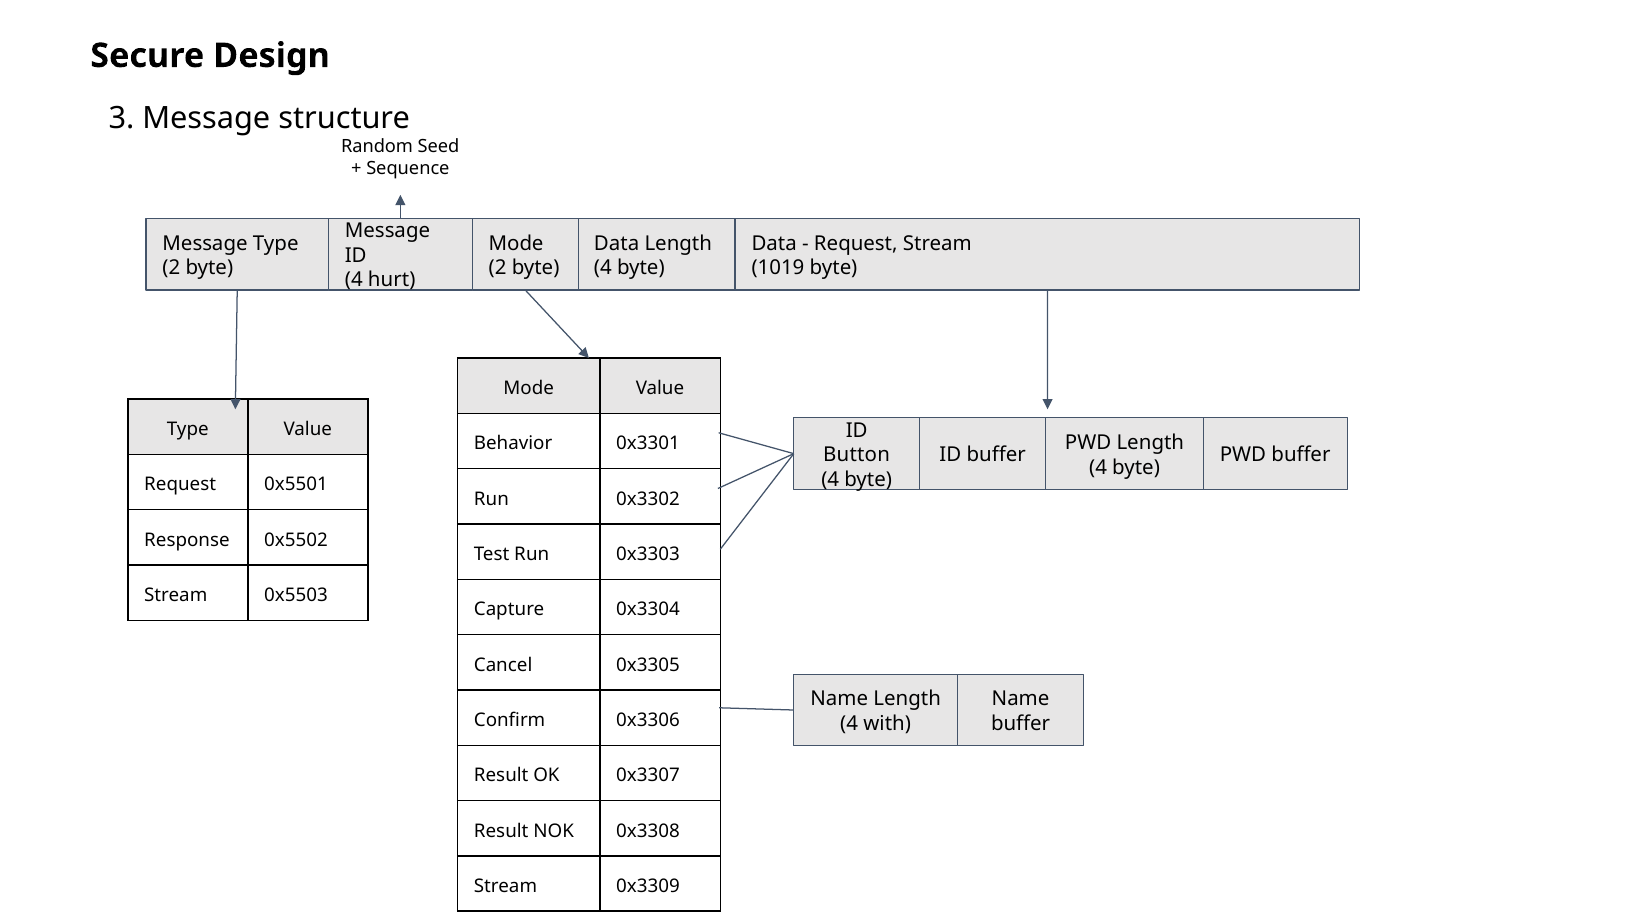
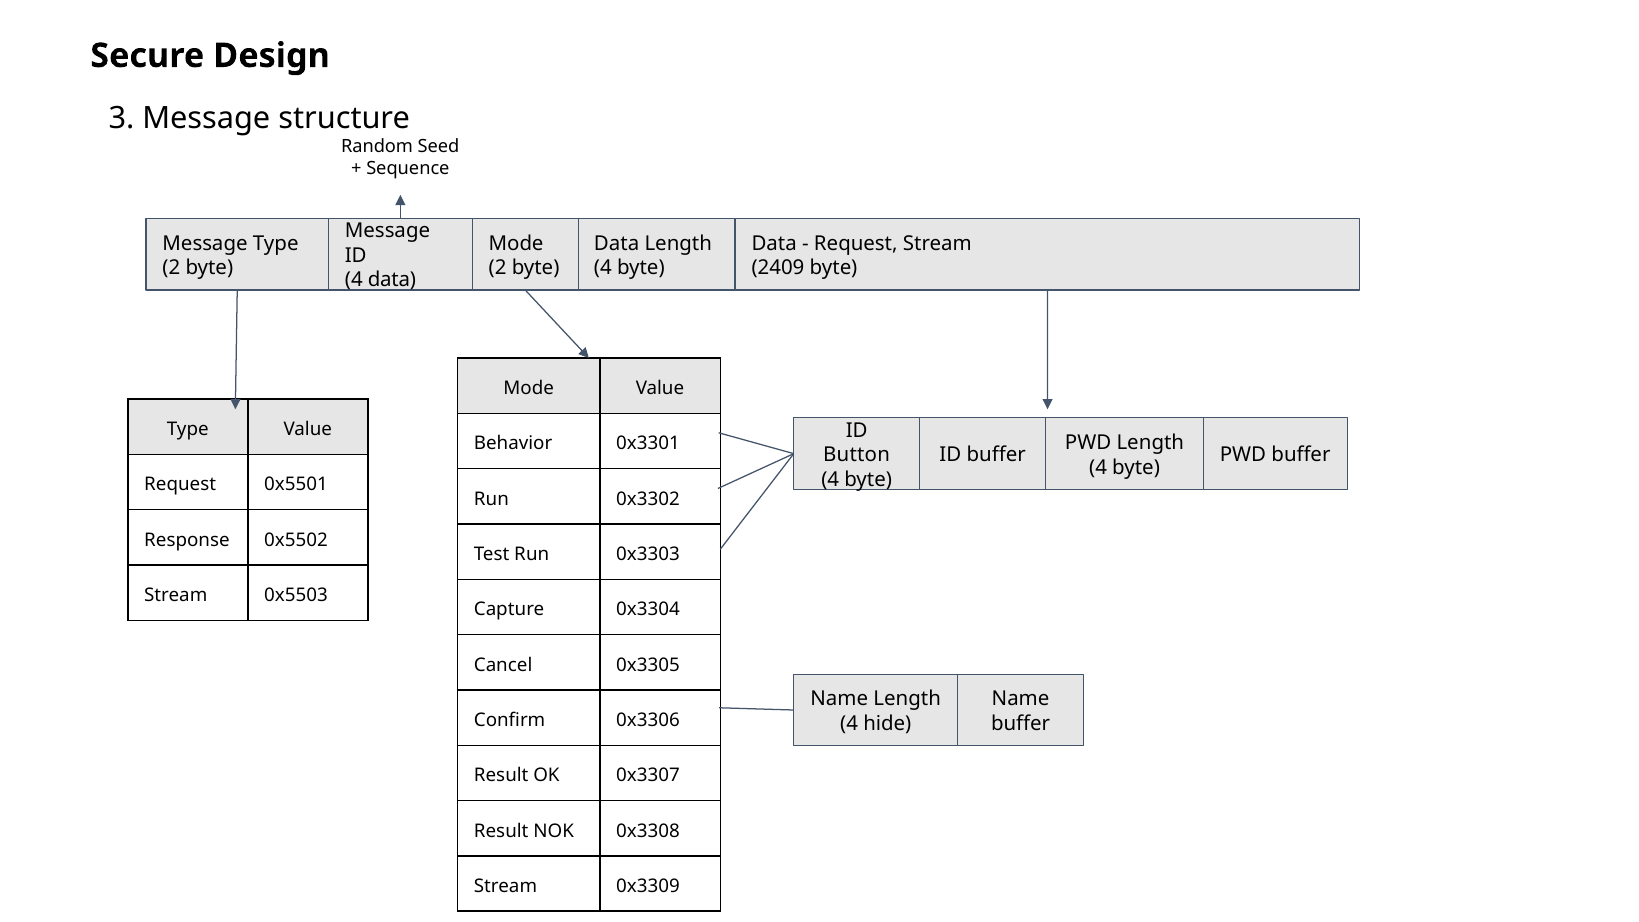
1019: 1019 -> 2409 (778, 268)
4 hurt: hurt -> data (392, 280)
with: with -> hide (887, 724)
